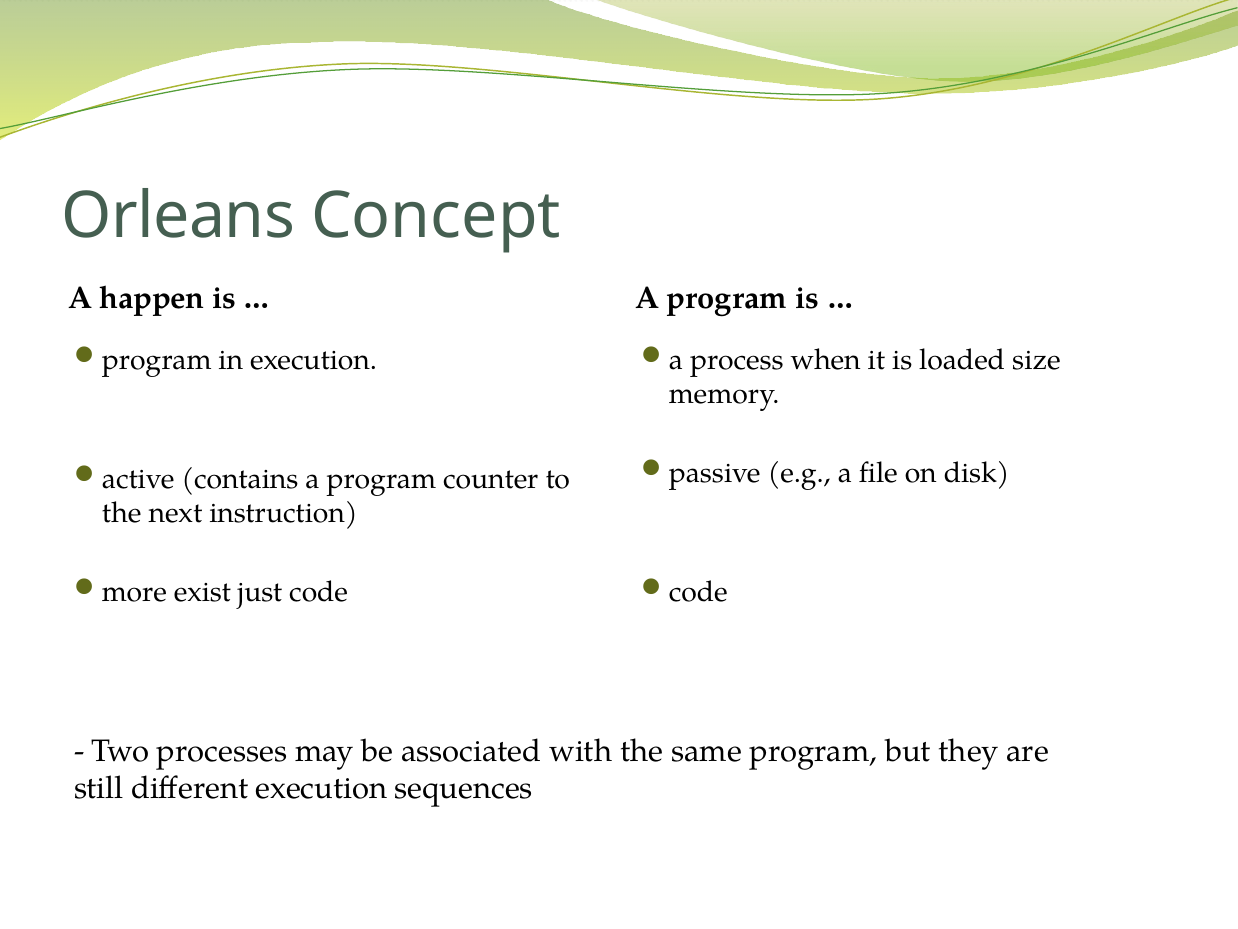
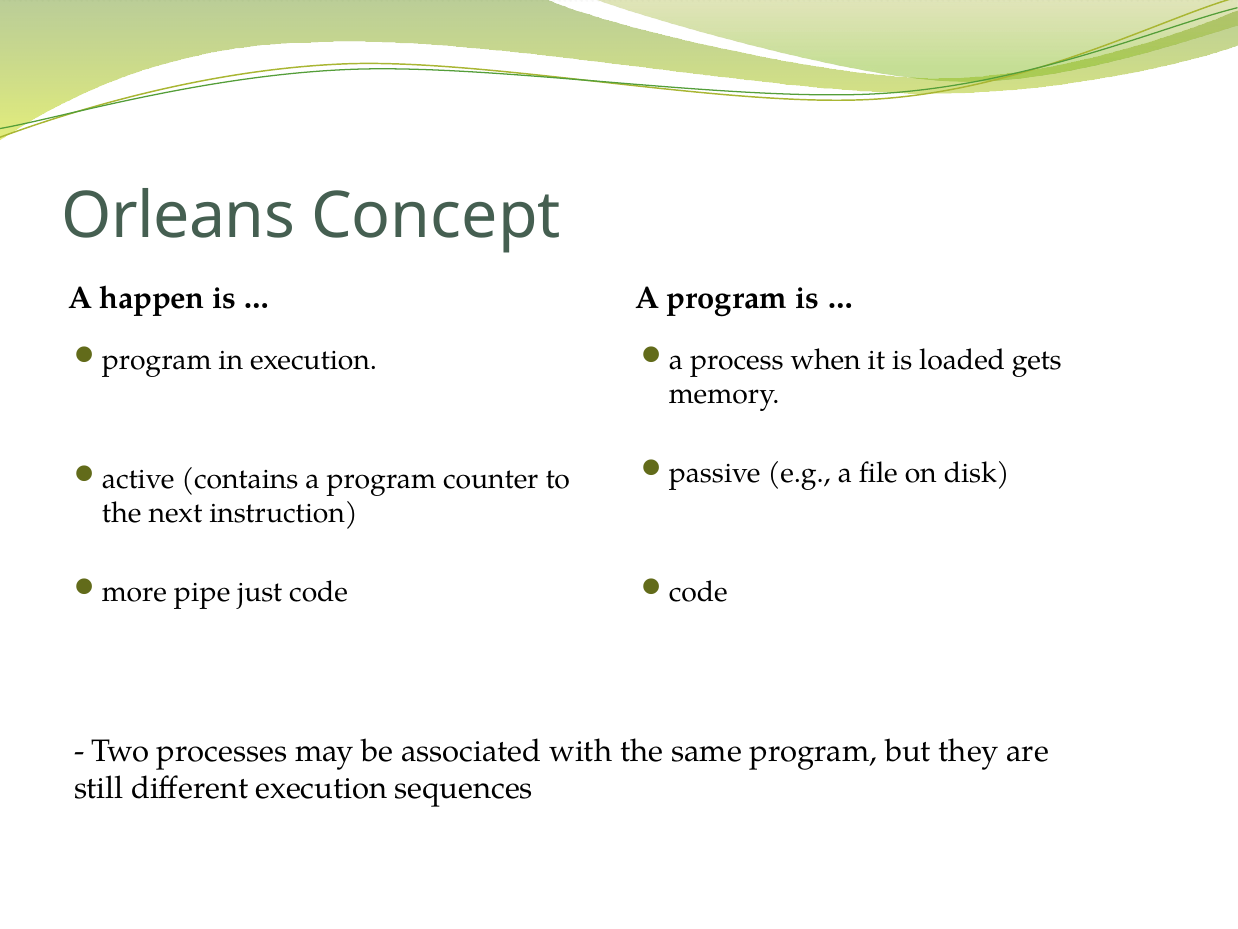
size: size -> gets (1037, 359)
exist: exist -> pipe (202, 592)
